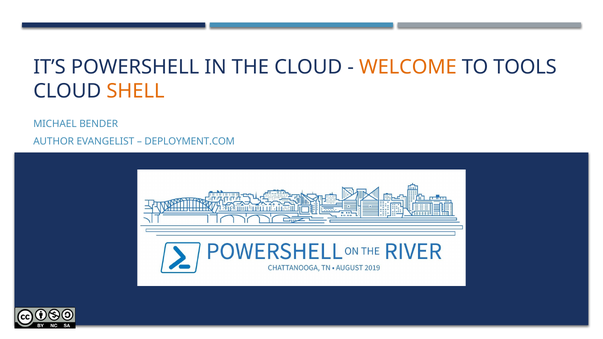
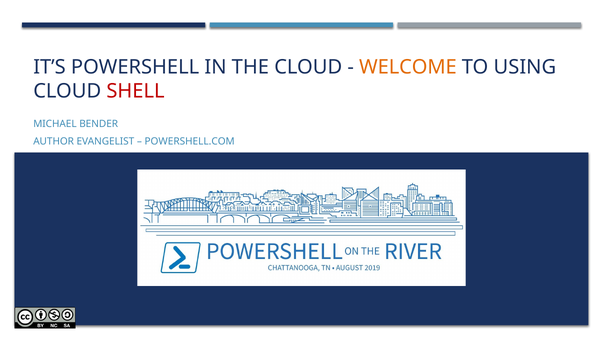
TOOLS: TOOLS -> USING (525, 67)
SHELL colour: orange -> red (136, 91)
DEPLOYMENT.COM: DEPLOYMENT.COM -> POWERSHELL.COM (190, 142)
